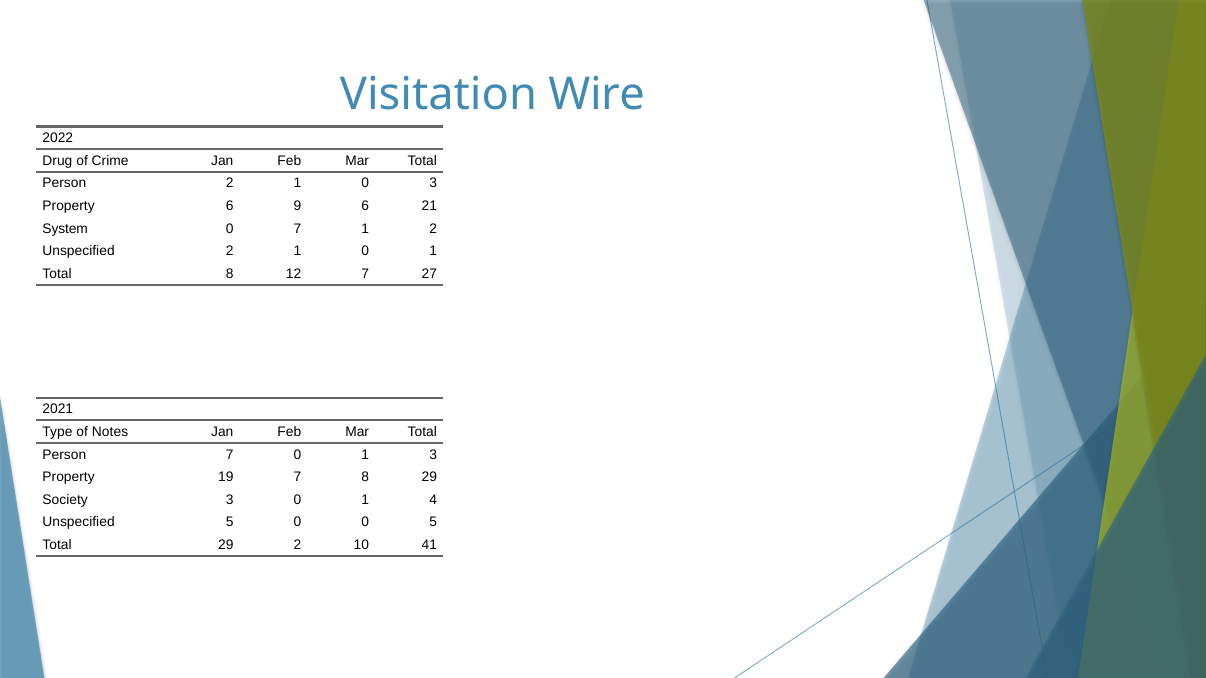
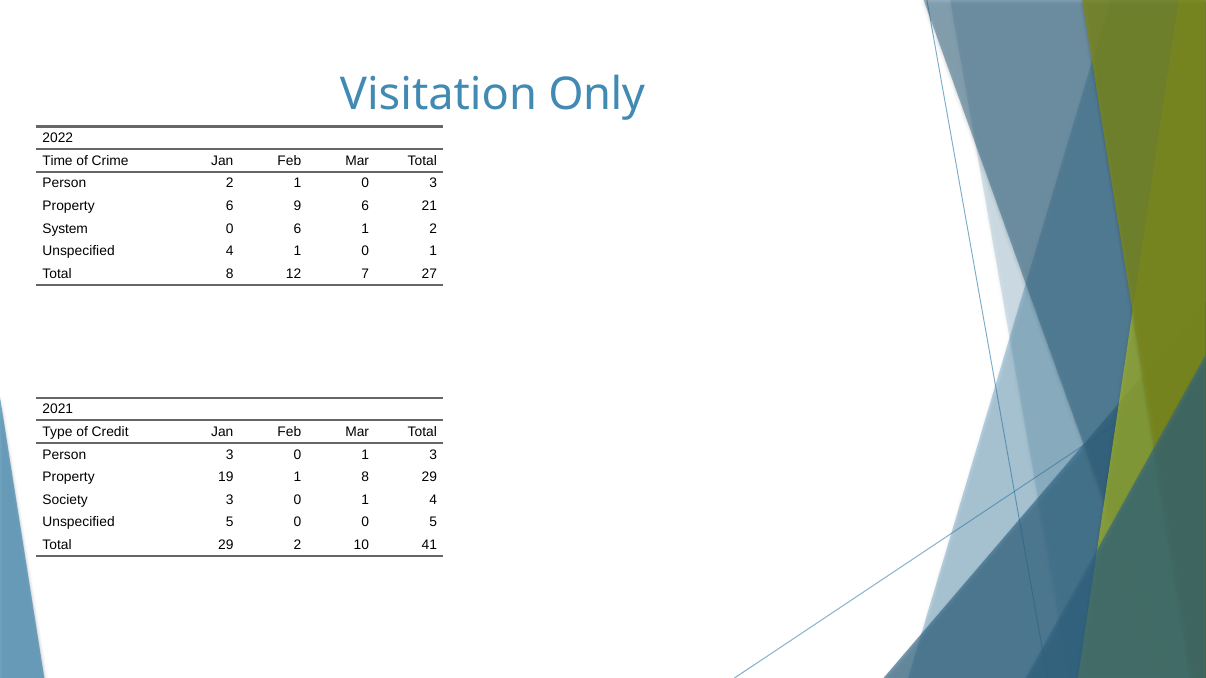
Wire: Wire -> Only (597, 95)
Drug: Drug -> Time (58, 161)
0 7: 7 -> 6 (297, 229)
Unspecified 2: 2 -> 4 (230, 251)
Notes: Notes -> Credit (110, 432)
Person 7: 7 -> 3 (230, 455)
19 7: 7 -> 1 (297, 477)
